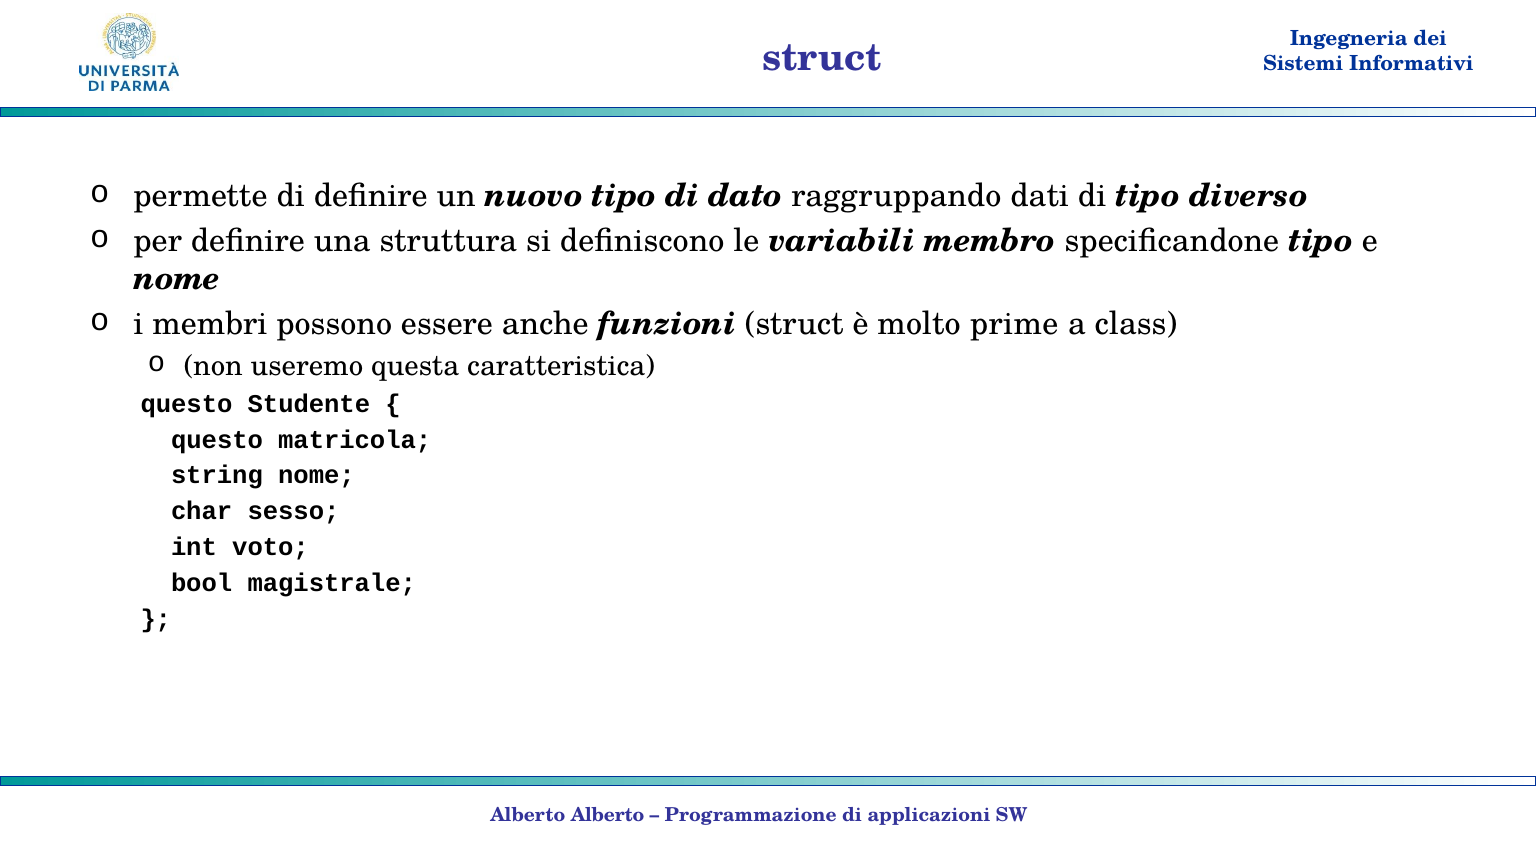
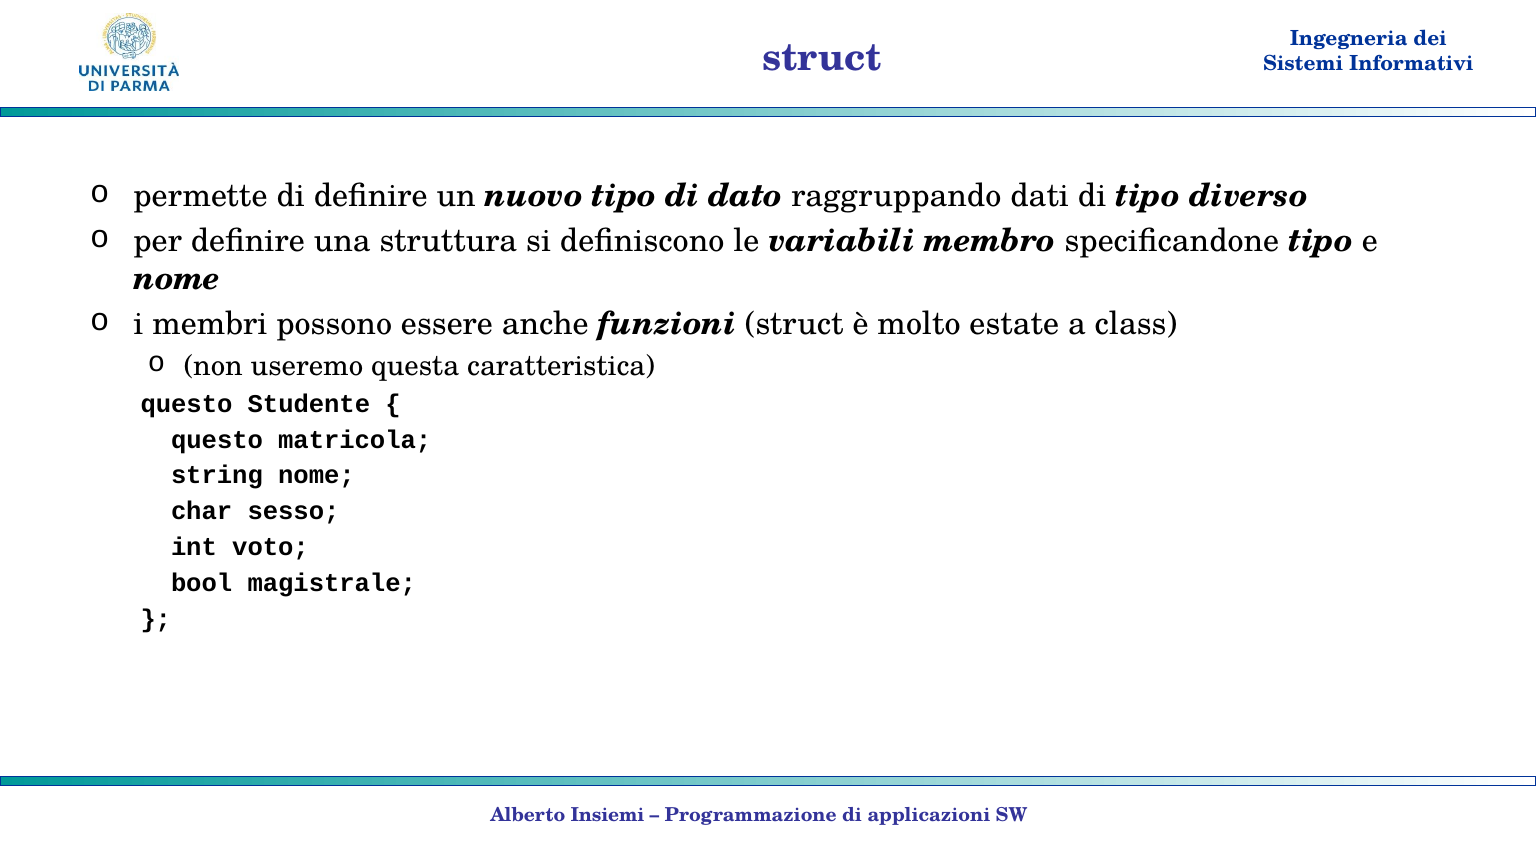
prime: prime -> estate (1014, 324)
Alberto Alberto: Alberto -> Insiemi (608, 815)
